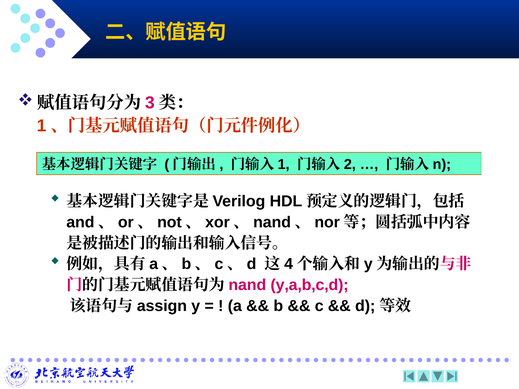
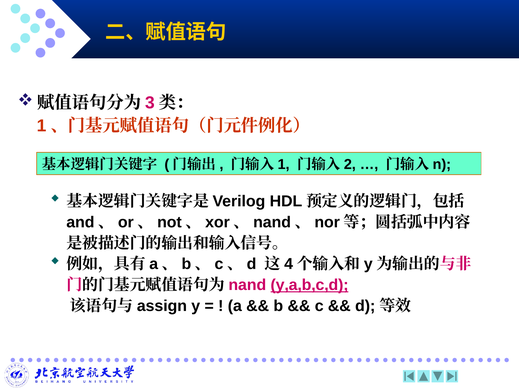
y,a,b,c,d underline: none -> present (310, 285)
